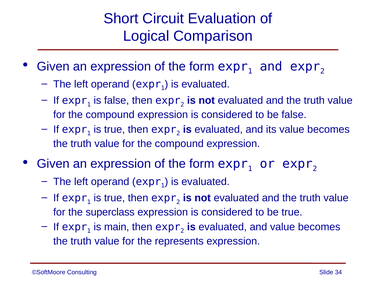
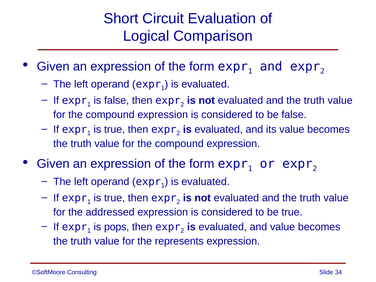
superclass: superclass -> addressed (110, 212)
main: main -> pops (117, 227)
